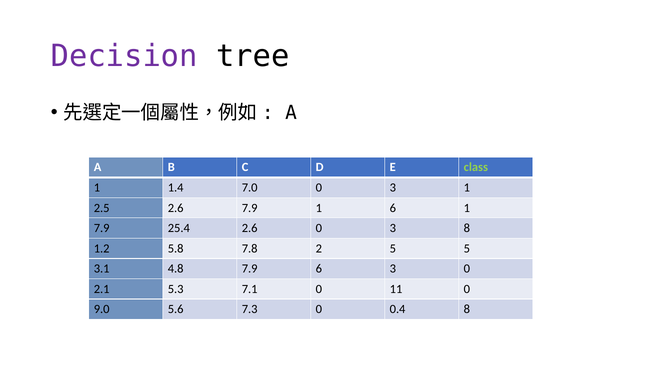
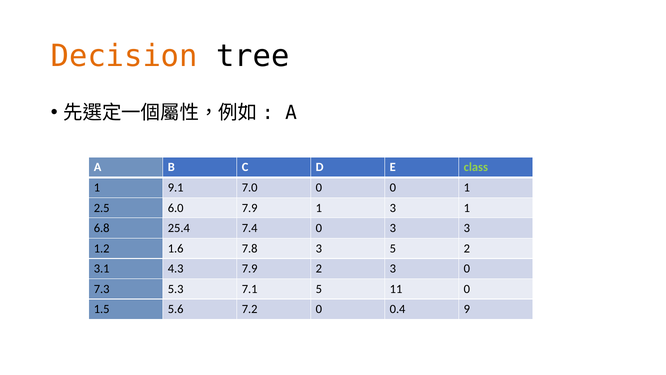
Decision colour: purple -> orange (124, 56)
1.4: 1.4 -> 9.1 (176, 187)
7.0 0 3: 3 -> 0 (393, 187)
2.5 2.6: 2.6 -> 6.0 (176, 208)
1 6: 6 -> 3 (393, 208)
7.9: 7.9 -> 6.8 (102, 228)
25.4 2.6: 2.6 -> 7.4 (250, 228)
3 8: 8 -> 3 (467, 228)
5.8: 5.8 -> 1.6 (176, 248)
7.8 2: 2 -> 3 (319, 248)
5 5: 5 -> 2 (467, 248)
4.8: 4.8 -> 4.3 (176, 268)
7.9 6: 6 -> 2 (319, 268)
2.1: 2.1 -> 7.3 (102, 289)
7.1 0: 0 -> 5 (319, 289)
9.0: 9.0 -> 1.5 (102, 309)
7.3: 7.3 -> 7.2 (250, 309)
0.4 8: 8 -> 9 (467, 309)
